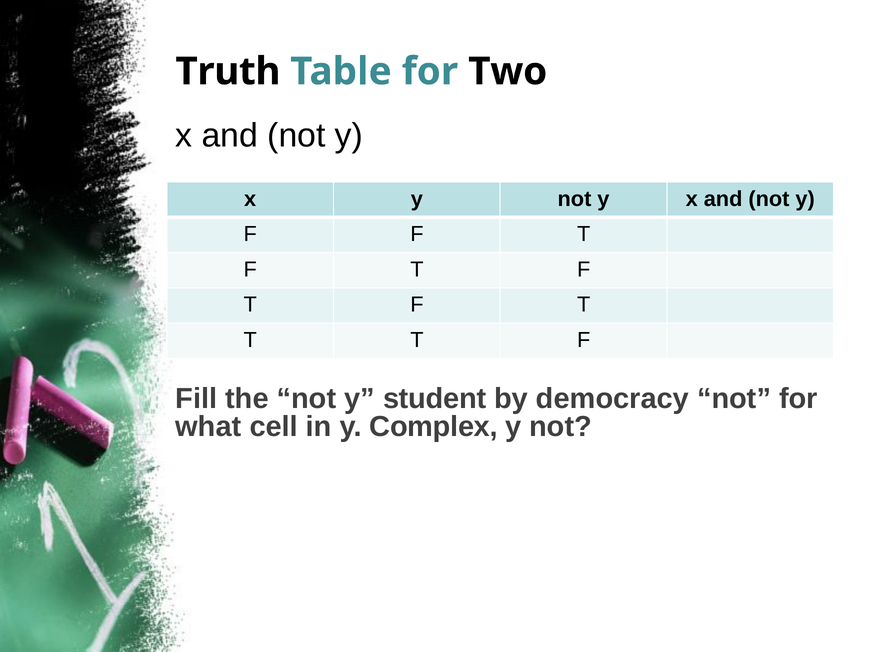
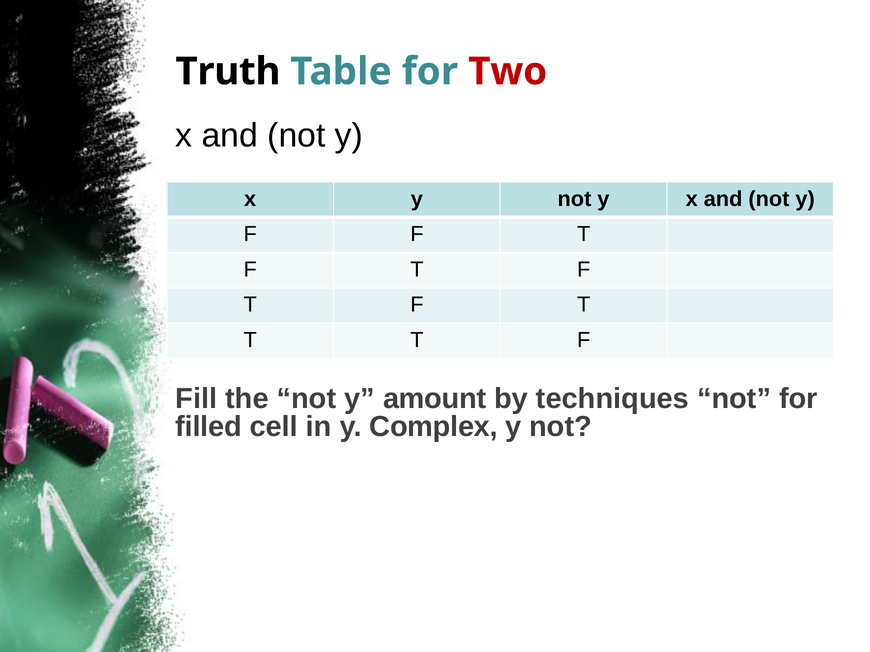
Two colour: black -> red (508, 72)
student: student -> amount (435, 399)
democracy: democracy -> techniques (612, 399)
what: what -> filled (209, 427)
